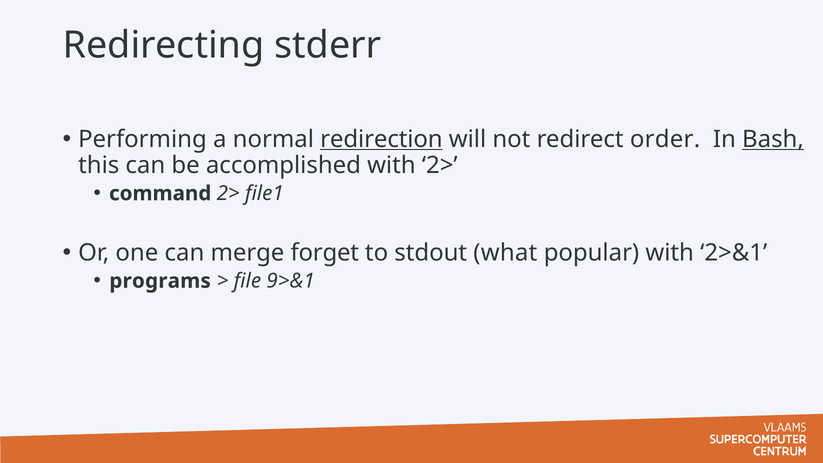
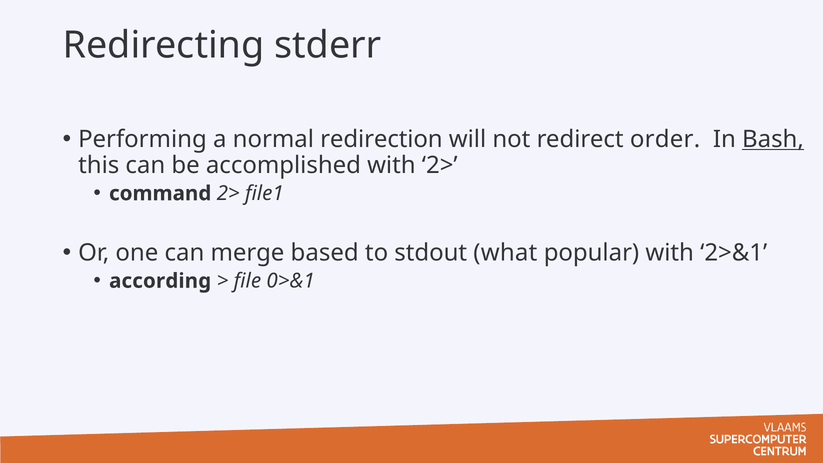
redirection underline: present -> none (381, 139)
forget: forget -> based (325, 253)
programs: programs -> according (160, 281)
9>&1: 9>&1 -> 0>&1 (291, 281)
